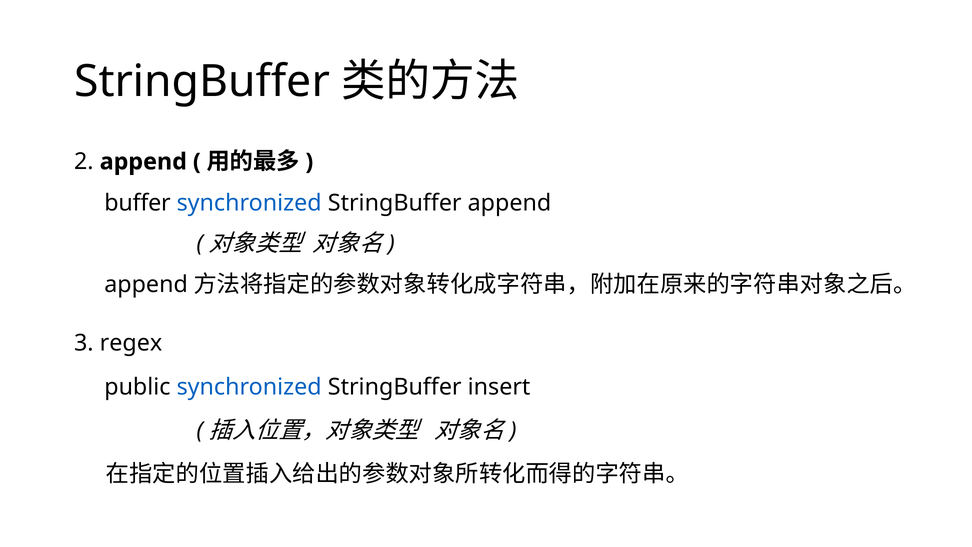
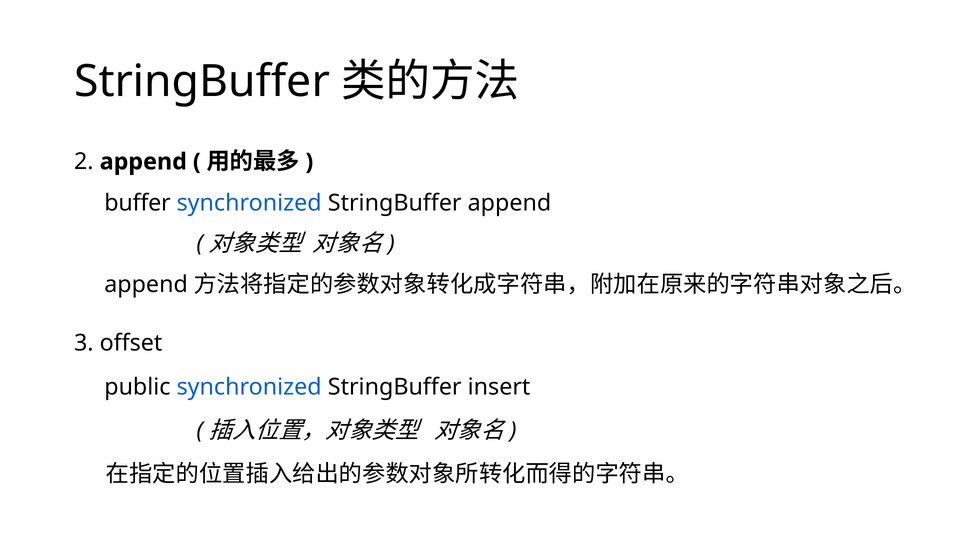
regex: regex -> offset (131, 343)
